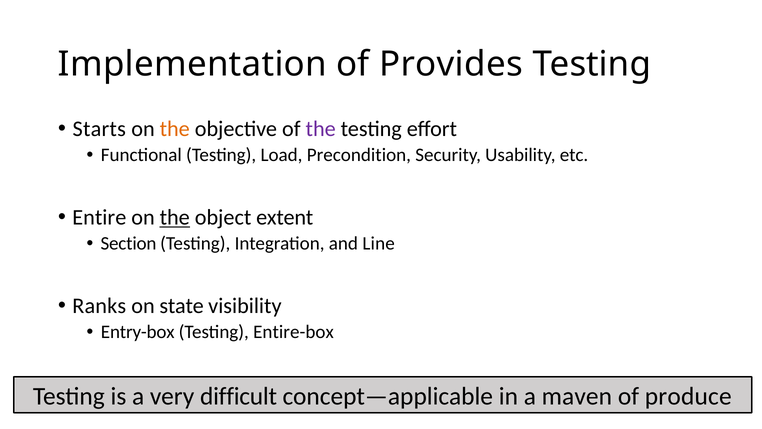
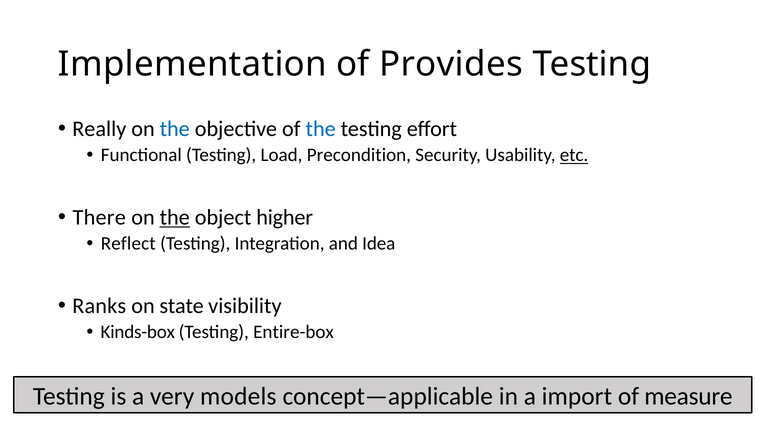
Starts: Starts -> Really (99, 129)
the colour: orange -> blue (175, 129)
the colour: purple -> blue (321, 129)
etc underline: none -> present (574, 155)
Entire: Entire -> There (99, 217)
extent: extent -> higher (285, 217)
Section: Section -> Reflect (128, 243)
Line: Line -> Idea (379, 243)
Entry-box: Entry-box -> Kinds-box (138, 332)
difficult: difficult -> models (238, 396)
maven: maven -> import (577, 396)
produce: produce -> measure (688, 396)
